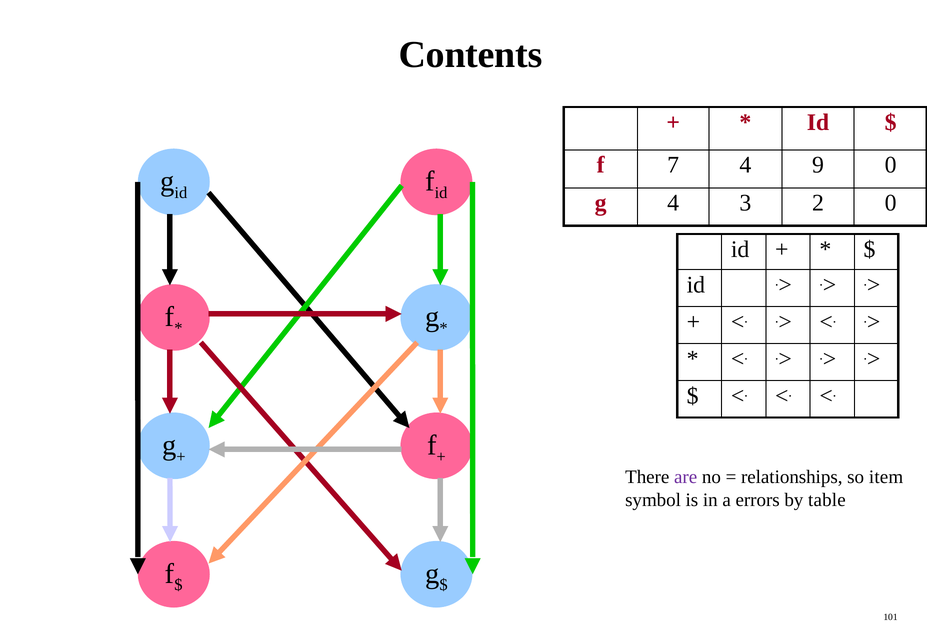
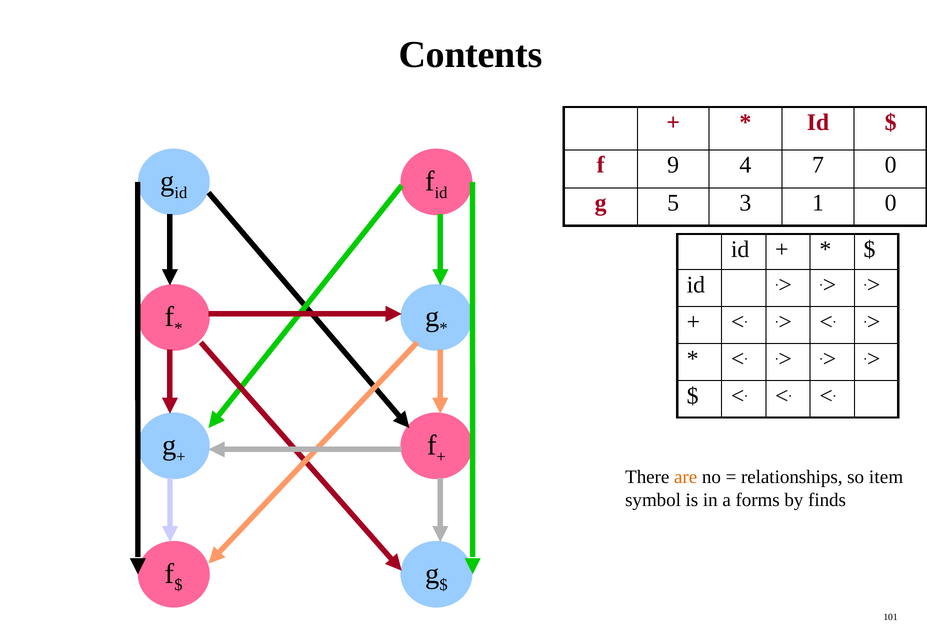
7: 7 -> 9 (673, 165)
9: 9 -> 7 (818, 165)
g 4: 4 -> 5 (673, 203)
2: 2 -> 1 (818, 203)
are colour: purple -> orange (686, 477)
errors: errors -> forms (758, 500)
table: table -> finds (827, 500)
